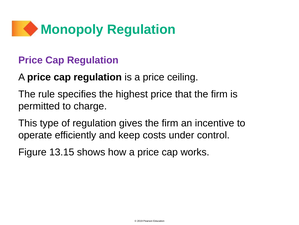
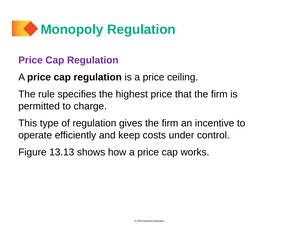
13.15: 13.15 -> 13.13 (62, 152)
